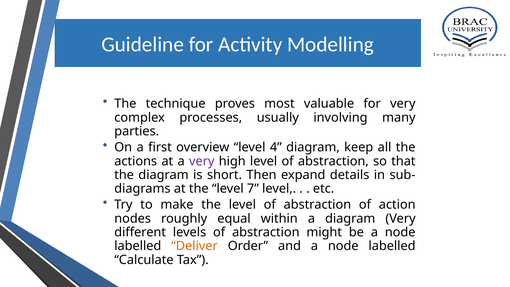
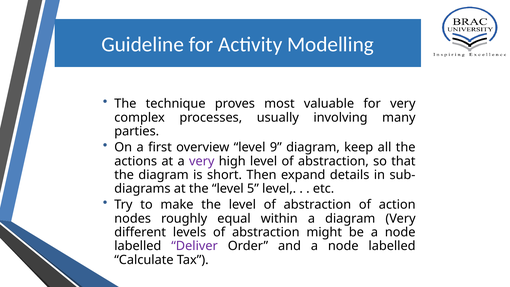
4: 4 -> 9 (276, 147)
7: 7 -> 5 (253, 189)
Deliver colour: orange -> purple (195, 246)
